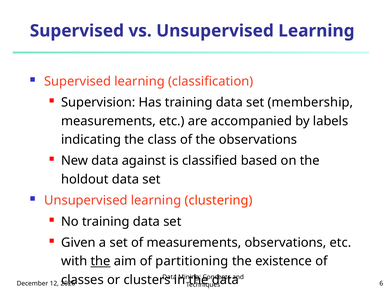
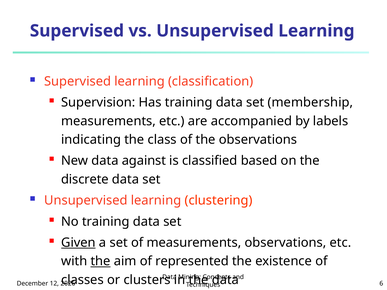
holdout: holdout -> discrete (85, 179)
Given underline: none -> present (78, 243)
partitioning: partitioning -> represented (192, 261)
